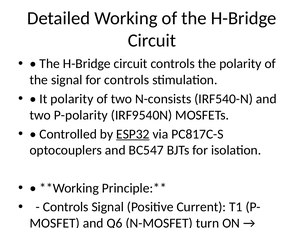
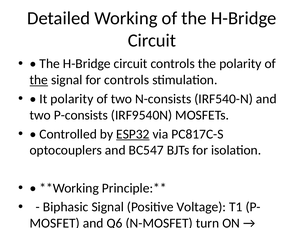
the underline: none -> present (39, 80)
P-polarity: P-polarity -> P-consists (81, 115)
Controls: Controls -> Biphasic (66, 207)
Positive Current: Current -> Voltage (201, 207)
